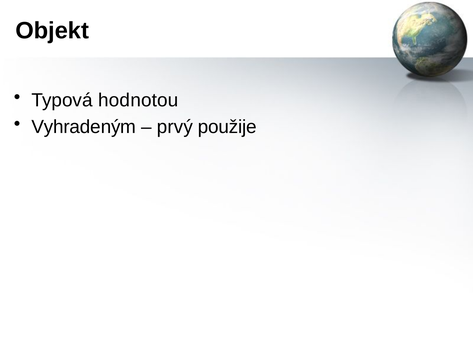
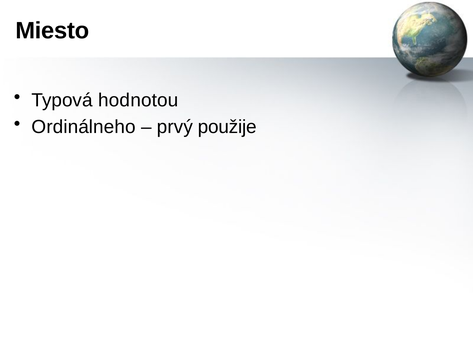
Objekt: Objekt -> Miesto (52, 31)
Vyhradeným: Vyhradeným -> Ordinálneho (84, 127)
